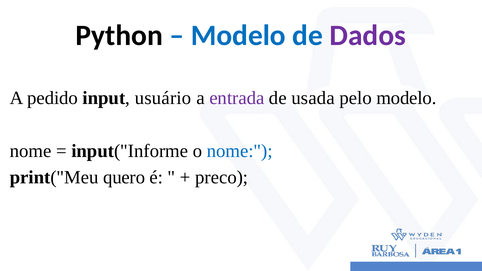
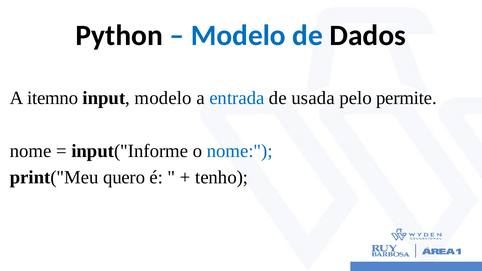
Dados colour: purple -> black (368, 36)
pedido: pedido -> itemno (53, 98)
input usuário: usuário -> modelo (163, 98)
entrada colour: purple -> blue (237, 98)
pelo modelo: modelo -> permite (406, 98)
preco: preco -> tenho (222, 178)
